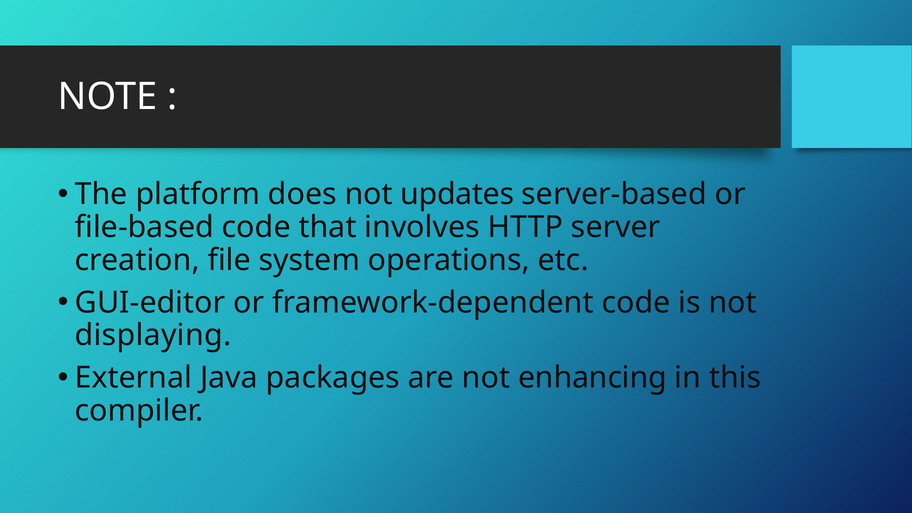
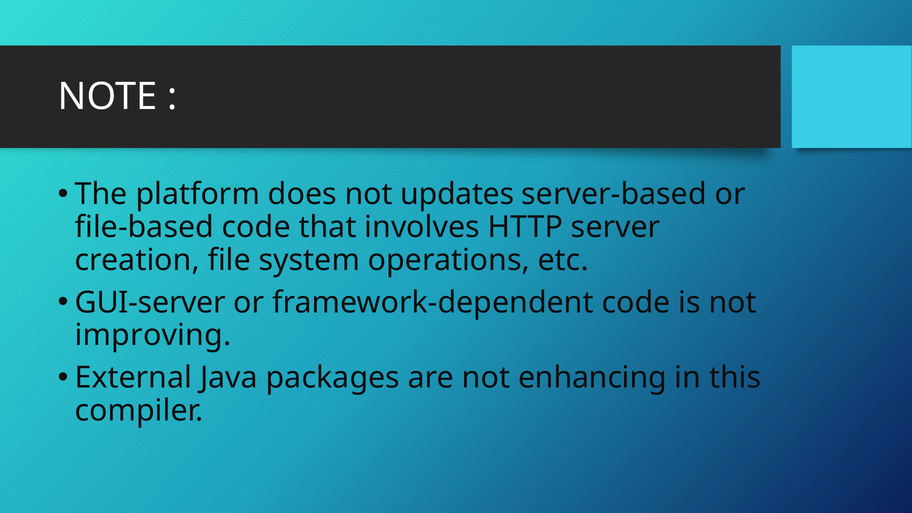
GUI-editor: GUI-editor -> GUI-server (150, 303)
displaying: displaying -> improving (153, 335)
